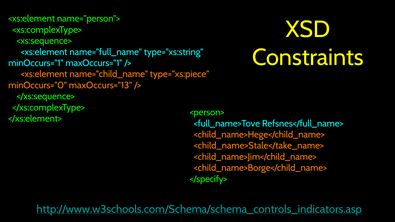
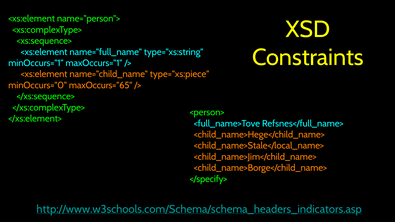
maxOccurs="13: maxOccurs="13 -> maxOccurs="65 (101, 85)
<child_name>Stale</take_name>: <child_name>Stale</take_name> -> <child_name>Stale</local_name> (259, 146)
http://www.w3schools.com/Schema/schema_controls_indicators.asp: http://www.w3schools.com/Schema/schema_controls_indicators.asp -> http://www.w3schools.com/Schema/schema_headers_indicators.asp (199, 209)
